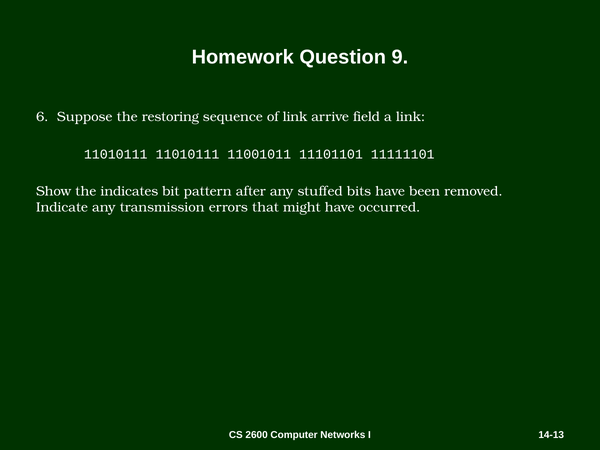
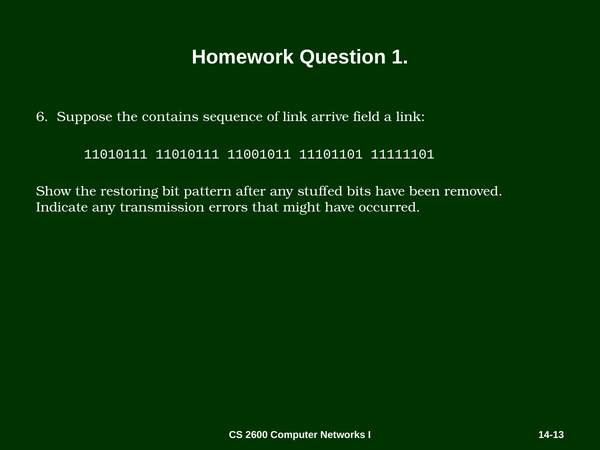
9: 9 -> 1 (400, 57)
restoring: restoring -> contains (170, 117)
indicates: indicates -> restoring (129, 192)
